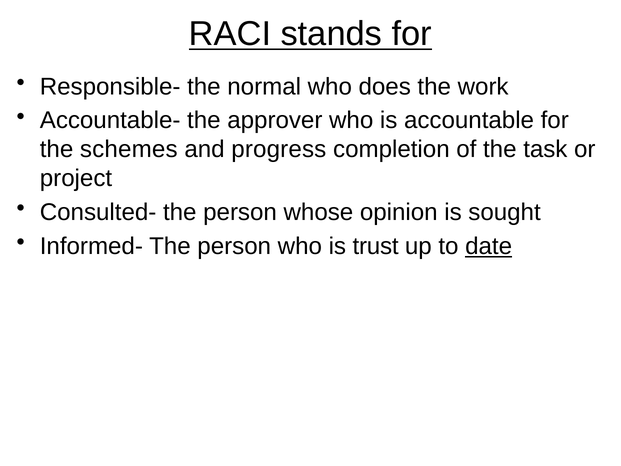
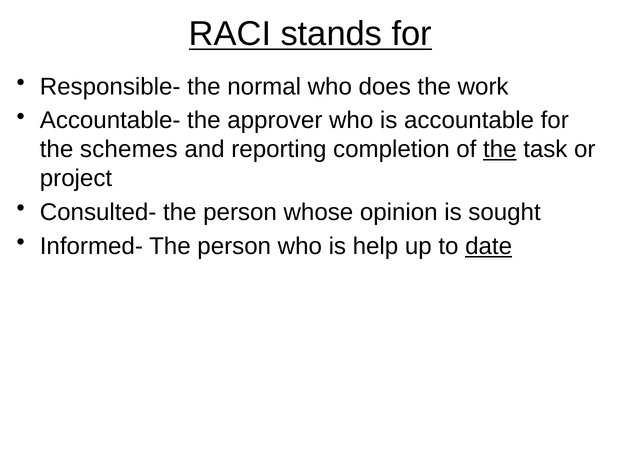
progress: progress -> reporting (279, 149)
the underline: none -> present (500, 149)
trust: trust -> help (375, 246)
